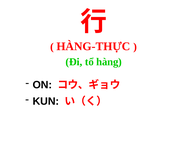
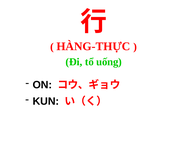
hàng: hàng -> uống (109, 62)
